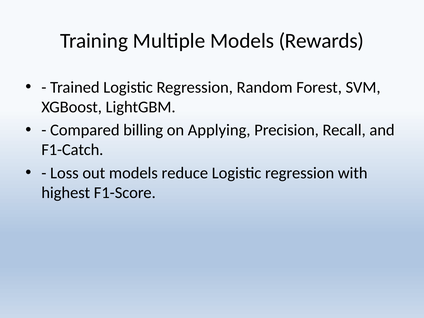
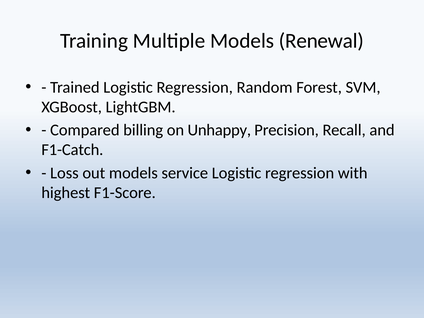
Rewards: Rewards -> Renewal (321, 41)
Applying: Applying -> Unhappy (219, 130)
reduce: reduce -> service (185, 173)
